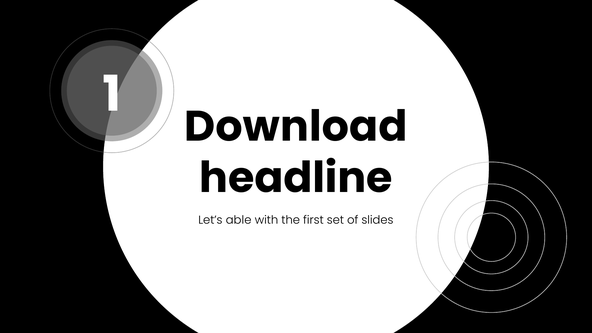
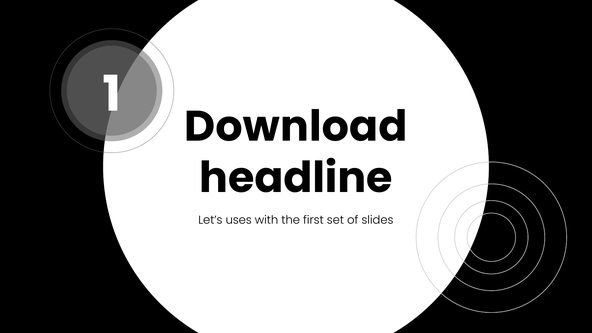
able: able -> uses (239, 220)
